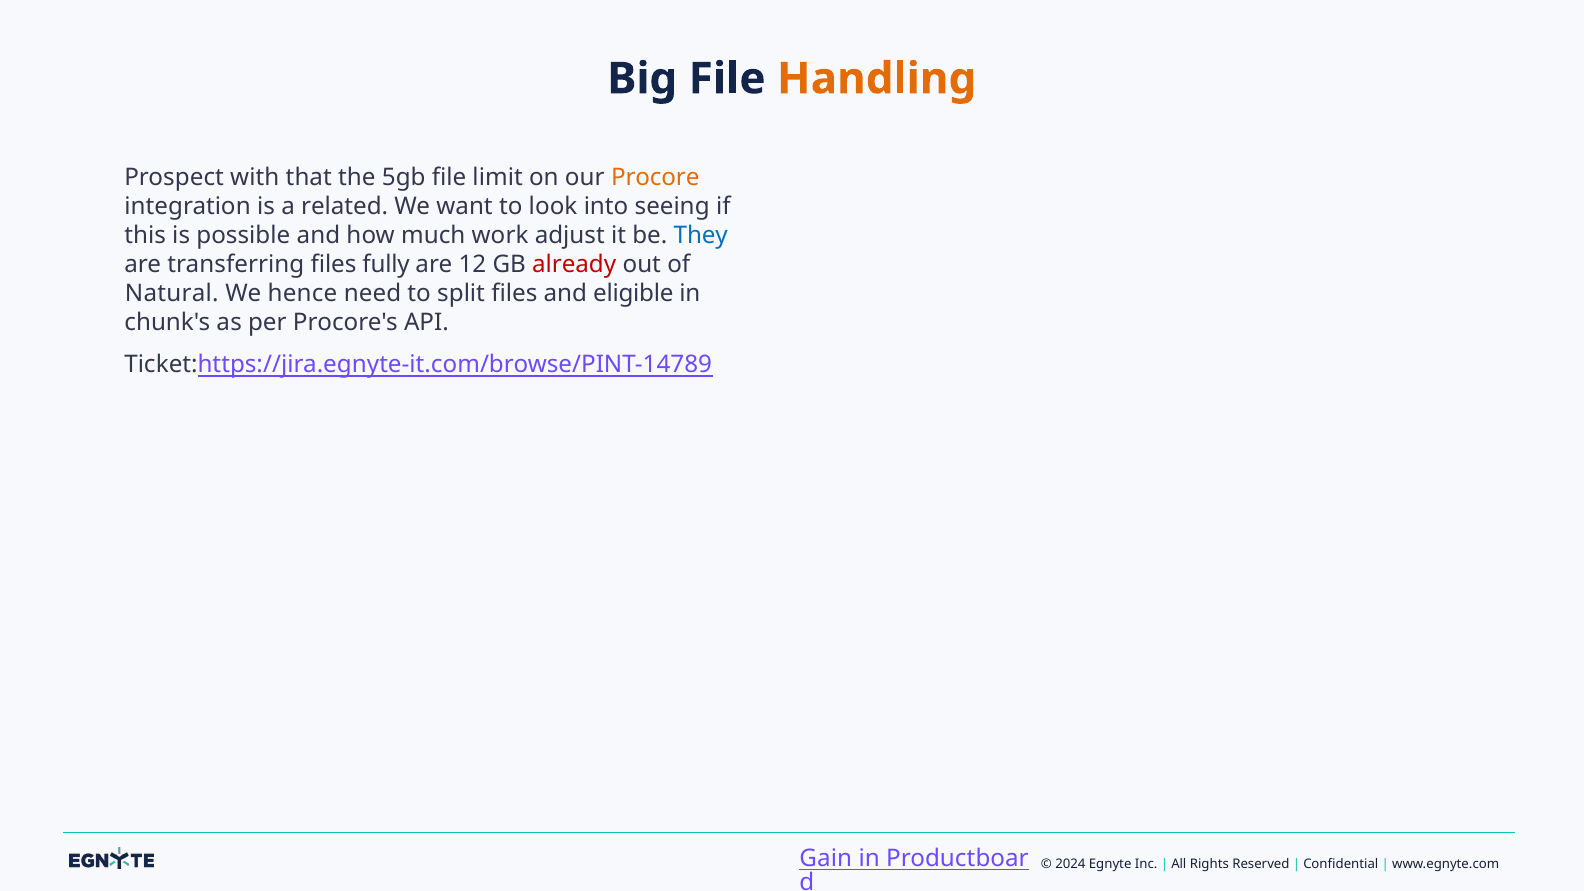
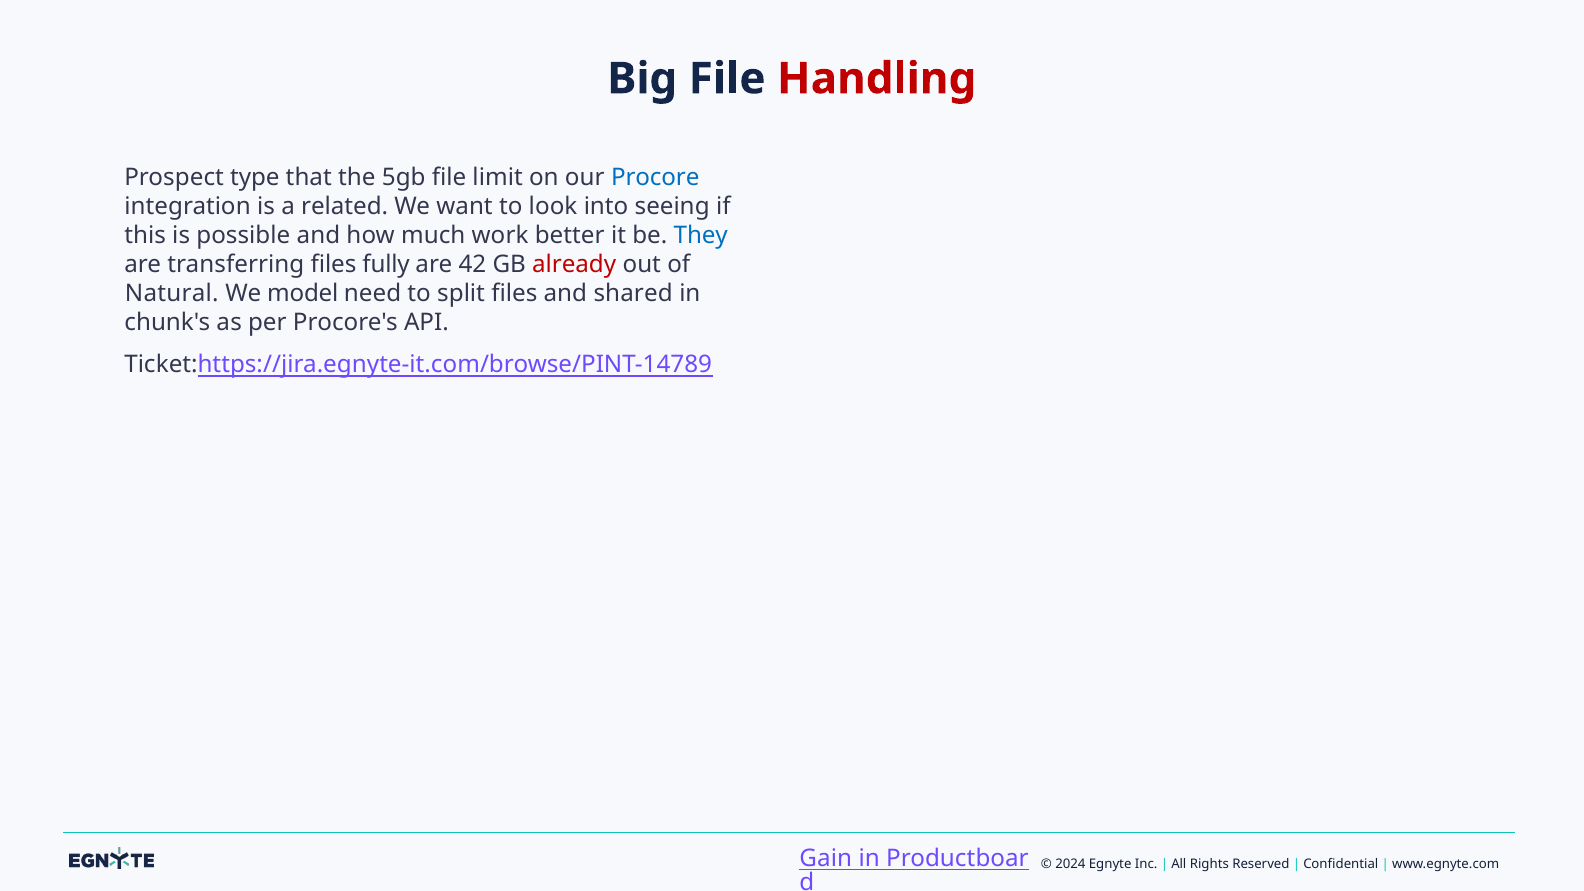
Handling colour: orange -> red (877, 79)
with: with -> type (255, 177)
Procore colour: orange -> blue (655, 177)
adjust: adjust -> better (570, 235)
12: 12 -> 42 (472, 265)
hence: hence -> model (303, 294)
eligible: eligible -> shared (633, 294)
